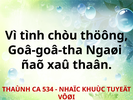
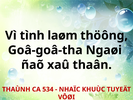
chòu: chòu -> laøm (62, 35)
